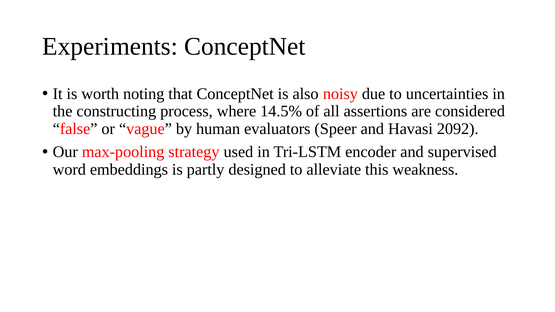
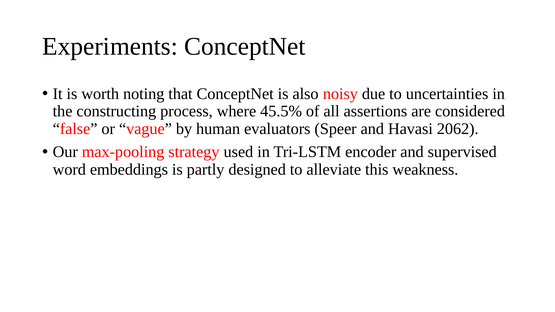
14.5%: 14.5% -> 45.5% (281, 111)
2092: 2092 -> 2062 (458, 129)
